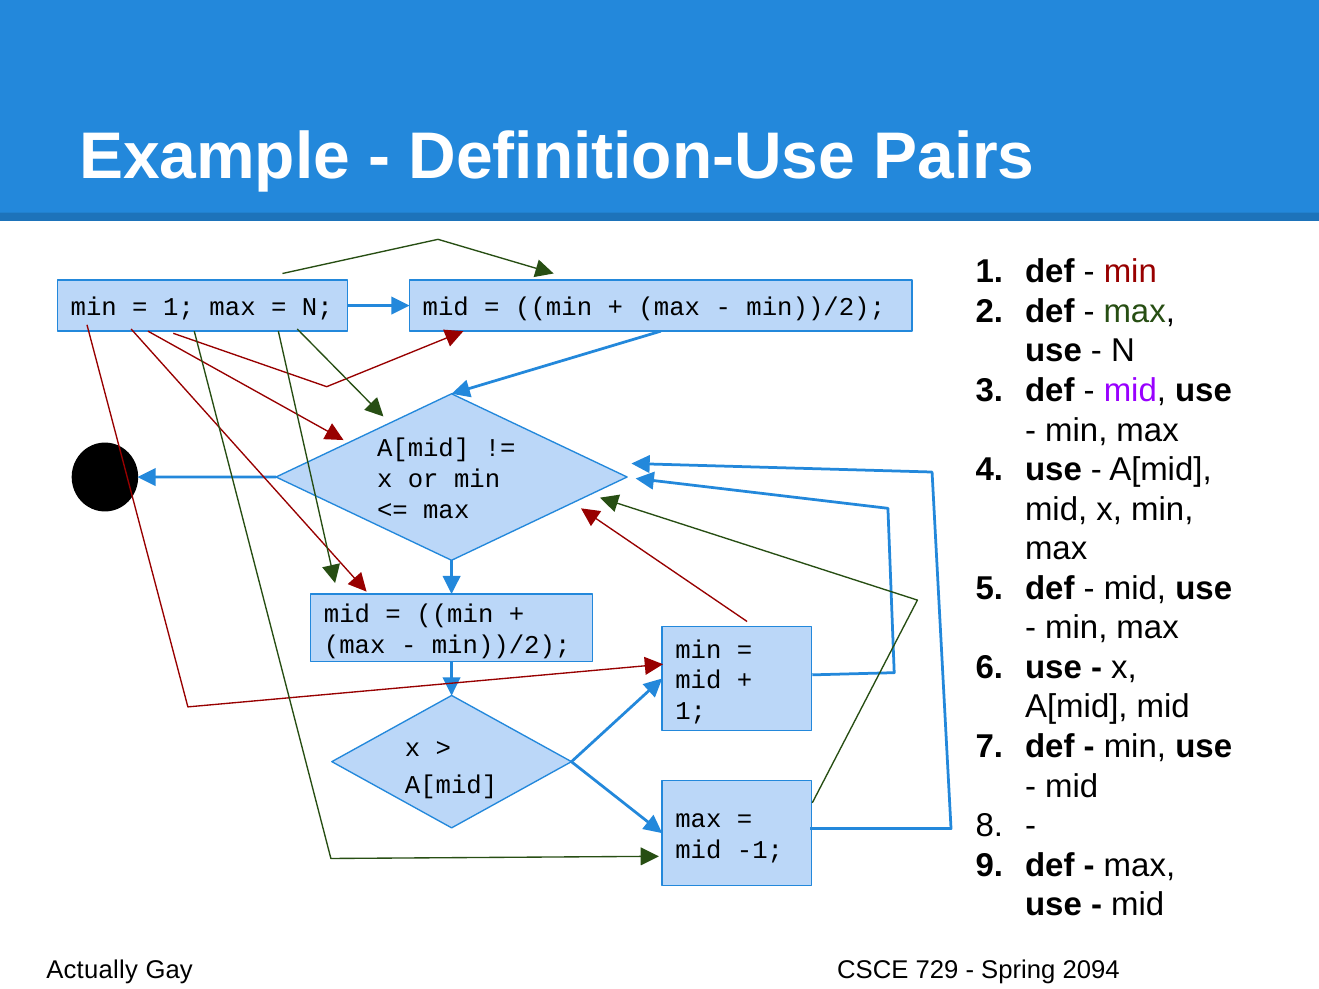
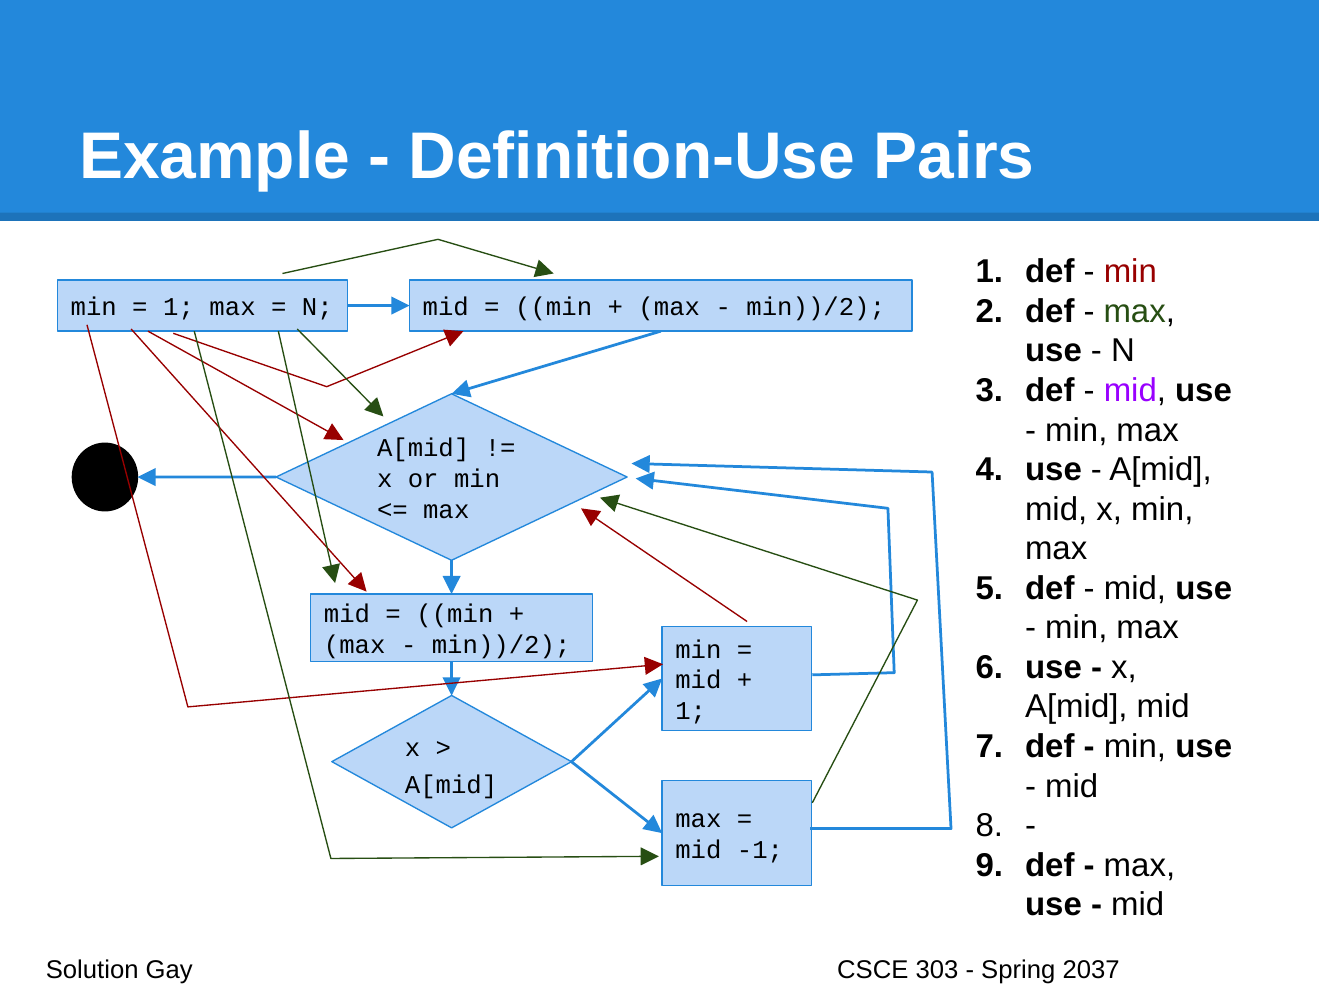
Actually: Actually -> Solution (92, 970)
729: 729 -> 303 (937, 970)
2094: 2094 -> 2037 (1091, 970)
